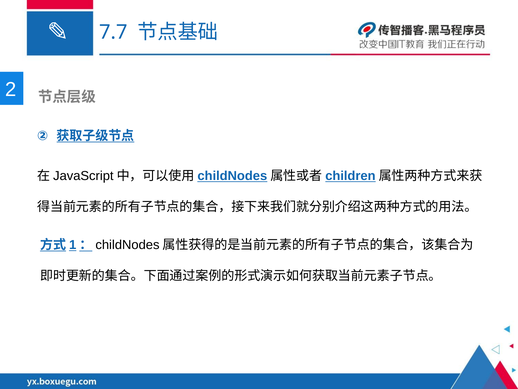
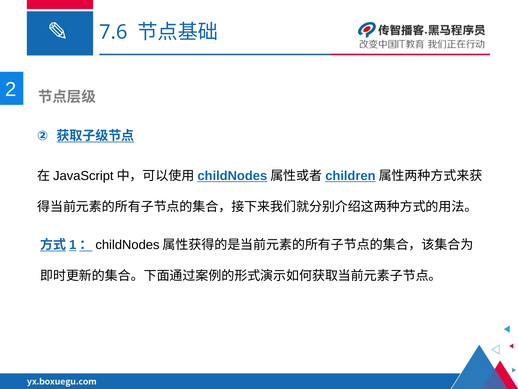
7.7: 7.7 -> 7.6 (113, 32)
